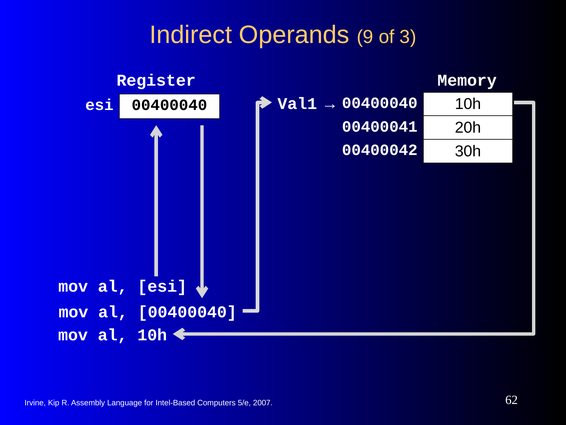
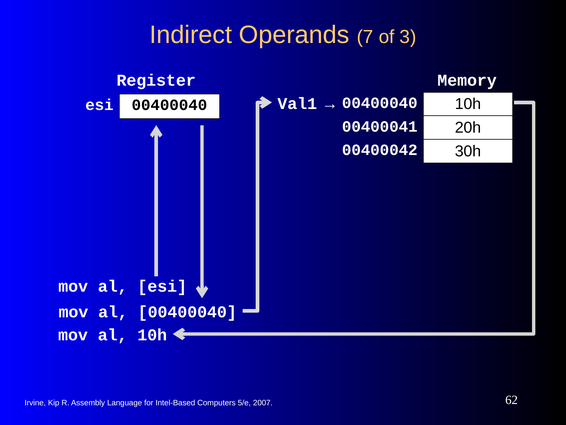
9: 9 -> 7 (365, 37)
